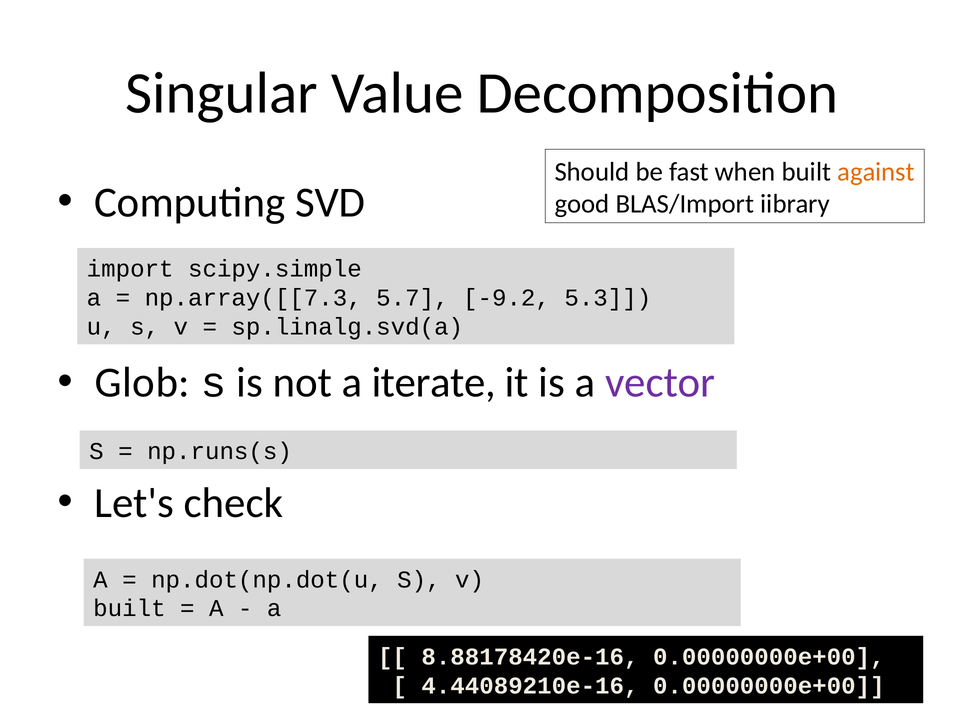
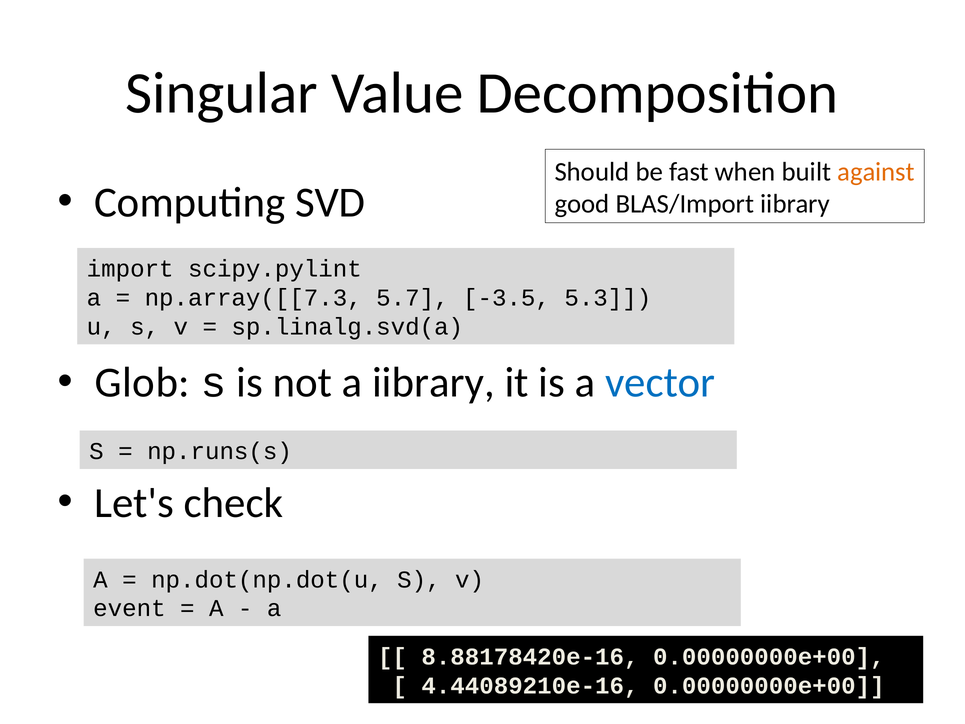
scipy.simple: scipy.simple -> scipy.pylint (275, 269)
-9.2: -9.2 -> -3.5 (507, 298)
a iterate: iterate -> iibrary (433, 383)
vector colour: purple -> blue (660, 383)
built: built -> event (129, 608)
